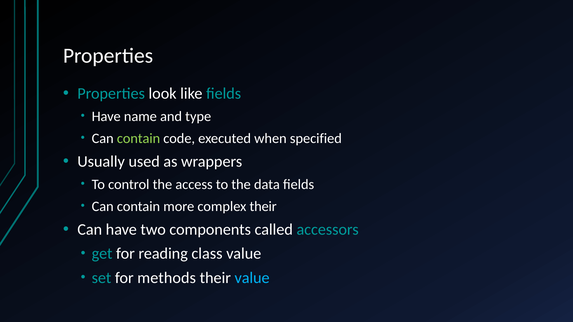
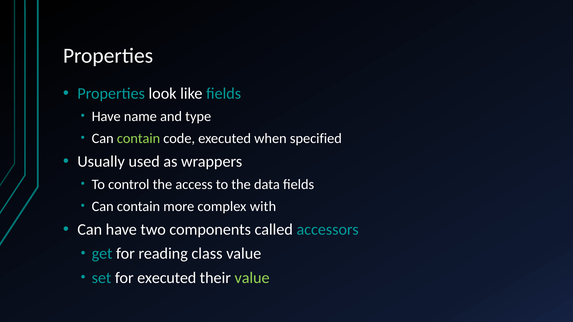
complex their: their -> with (263, 207)
for methods: methods -> executed (167, 278)
value colour: light blue -> light green (252, 278)
